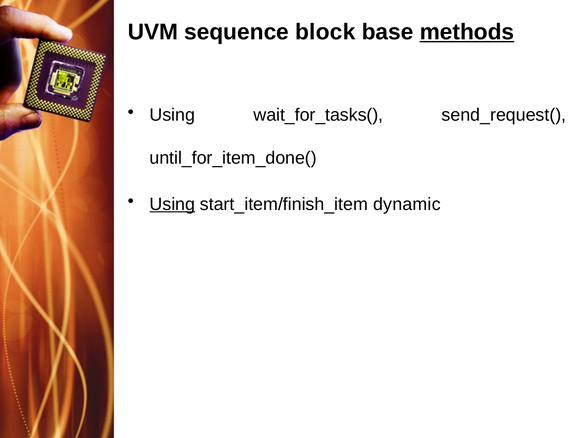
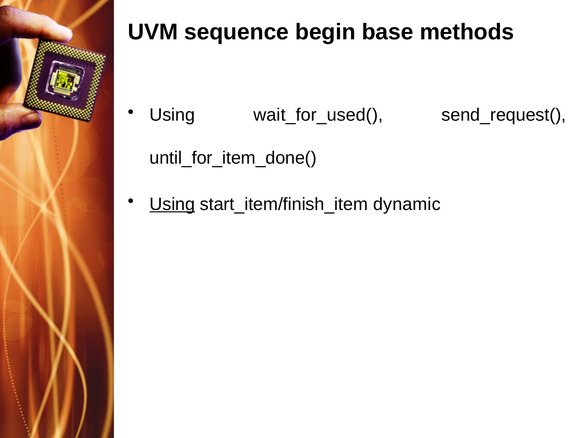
block: block -> begin (325, 32)
methods underline: present -> none (467, 32)
wait_for_tasks(: wait_for_tasks( -> wait_for_used( (318, 115)
